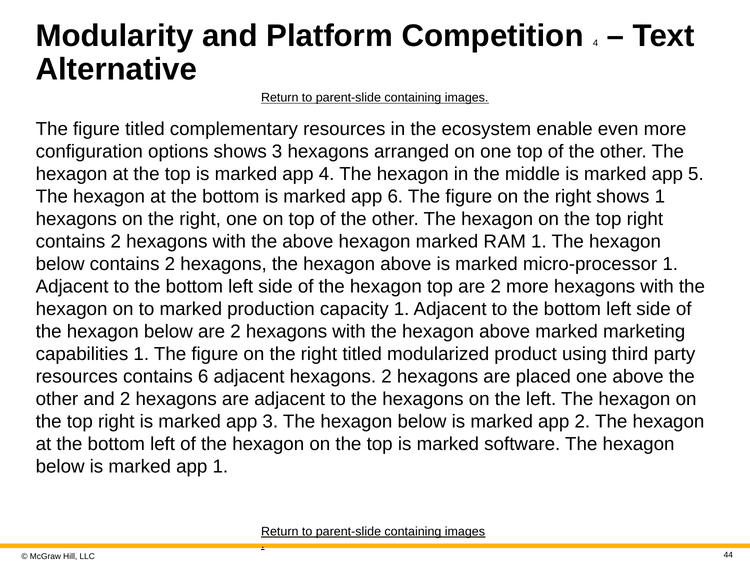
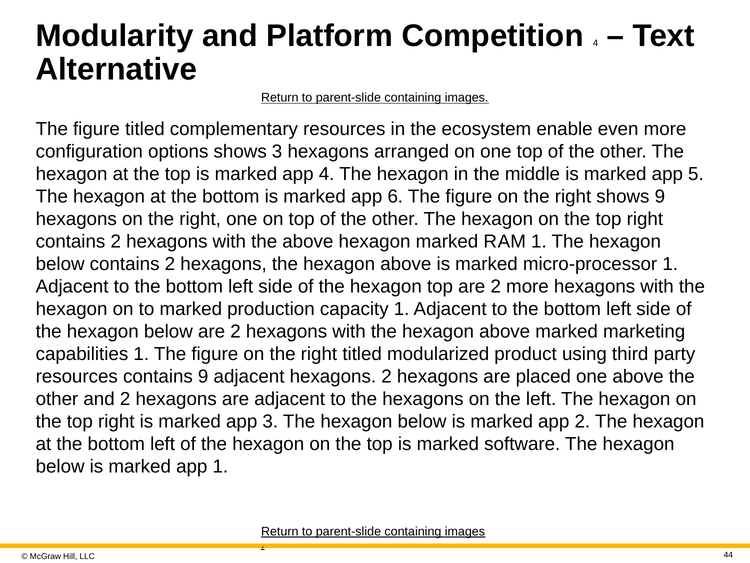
shows 1: 1 -> 9 (660, 196)
contains 6: 6 -> 9 (203, 376)
